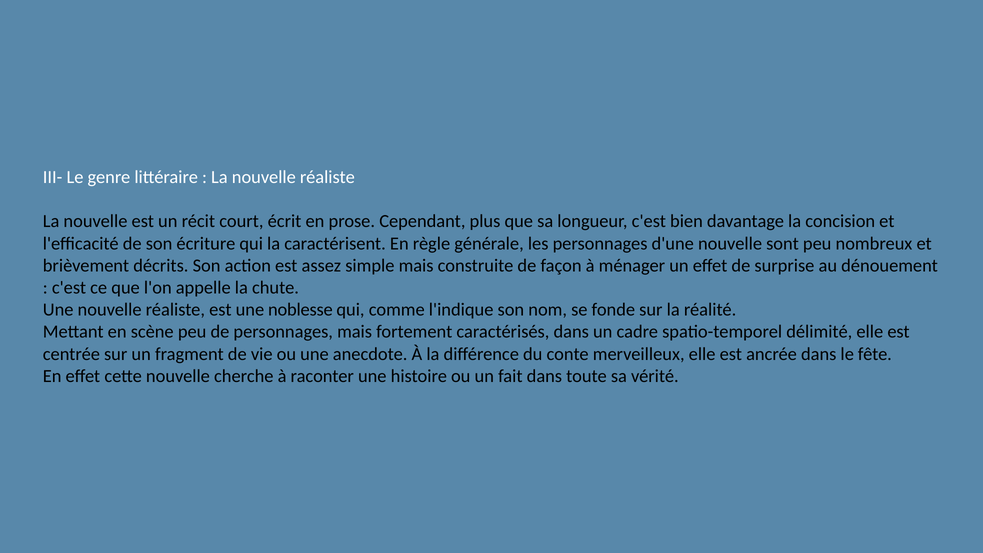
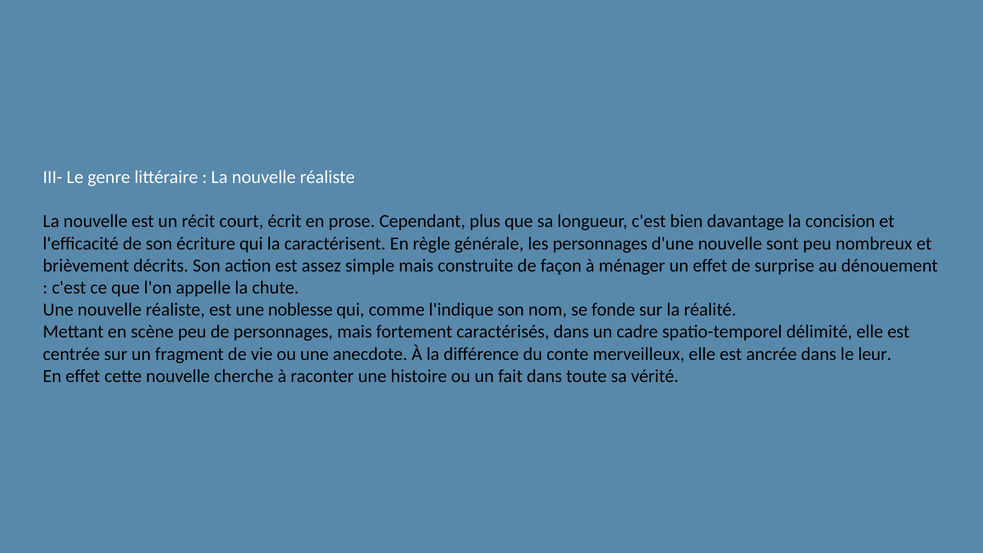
fête: fête -> leur (875, 354)
